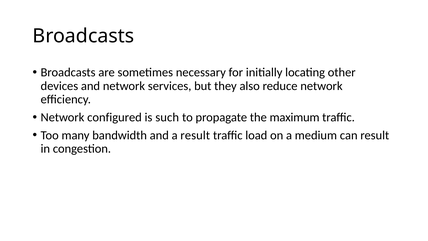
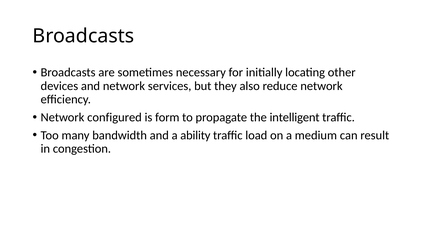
such: such -> form (167, 117)
maximum: maximum -> intelligent (295, 117)
a result: result -> ability (195, 135)
